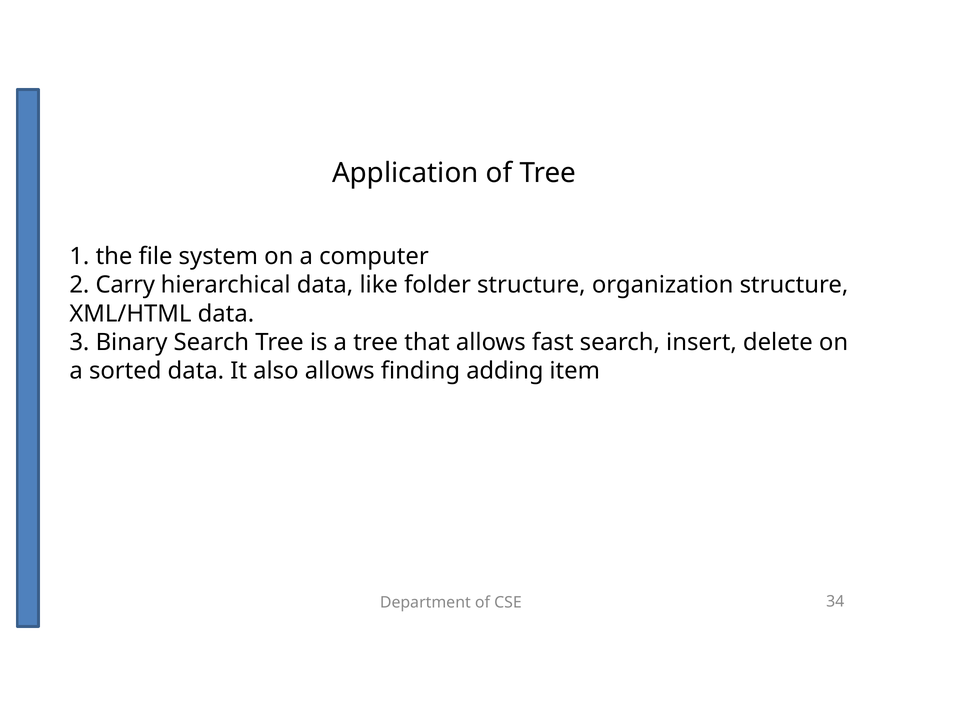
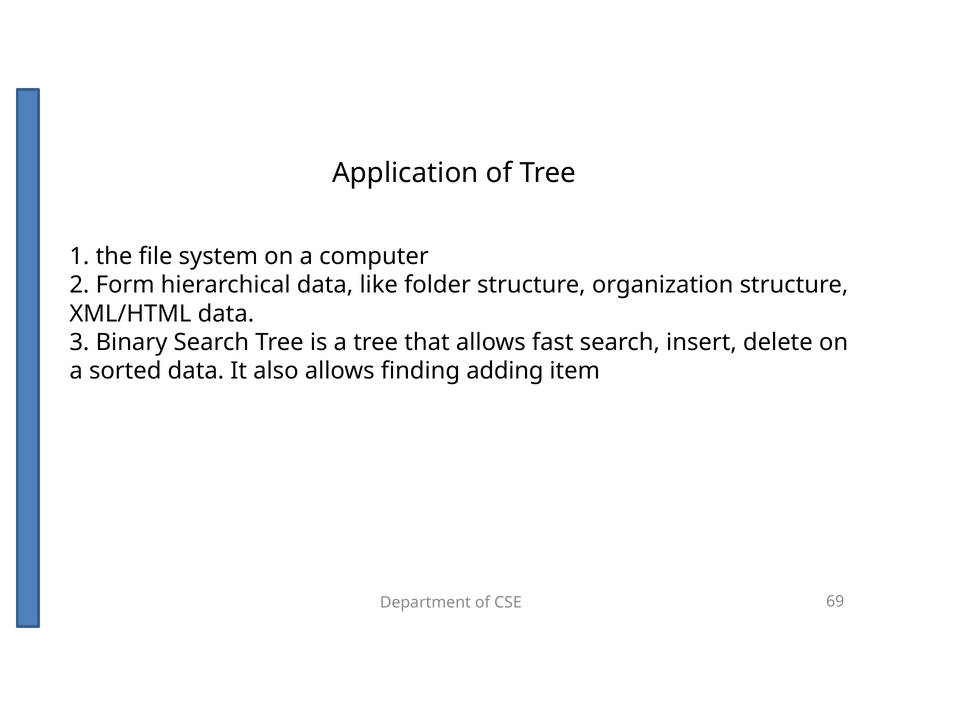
Carry: Carry -> Form (125, 285)
34: 34 -> 69 (835, 602)
